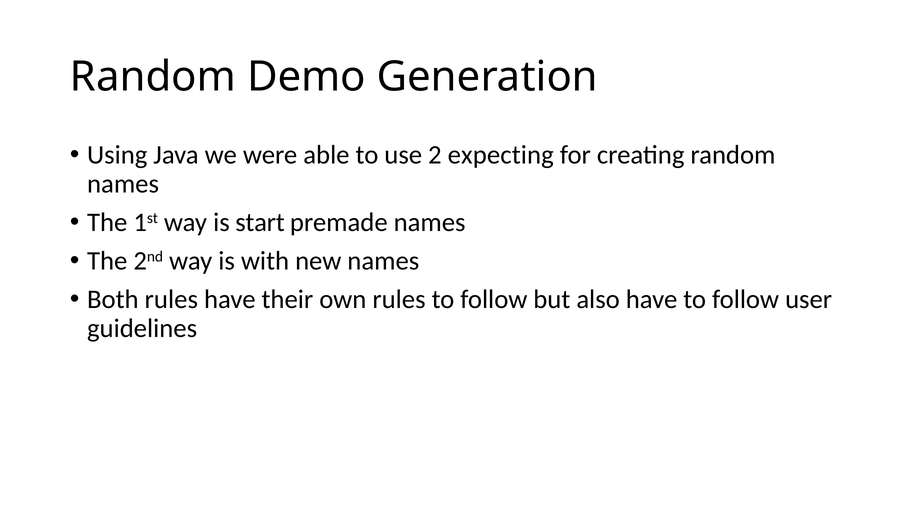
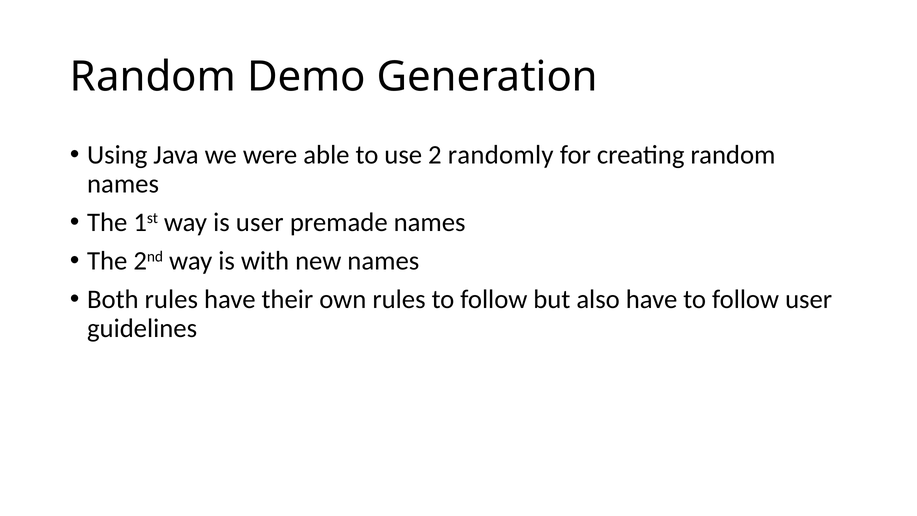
expecting: expecting -> randomly (501, 155)
is start: start -> user (260, 222)
